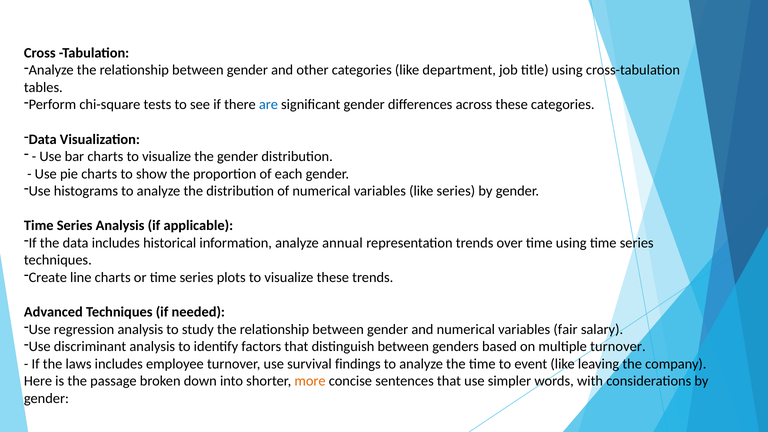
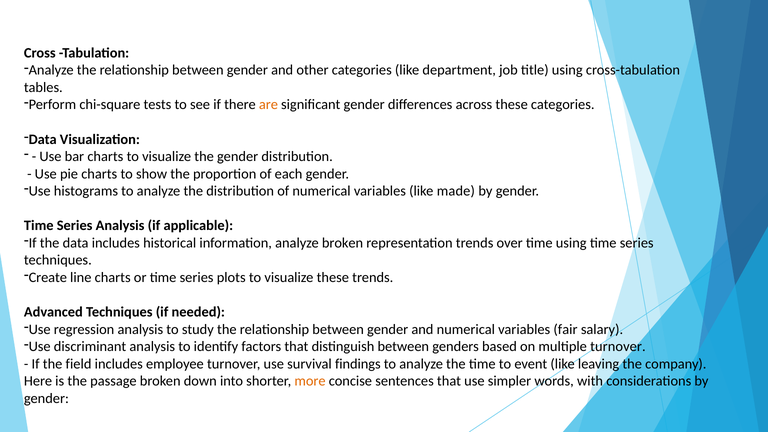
are colour: blue -> orange (268, 105)
like series: series -> made (456, 191)
analyze annual: annual -> broken (343, 243)
laws: laws -> field (79, 364)
